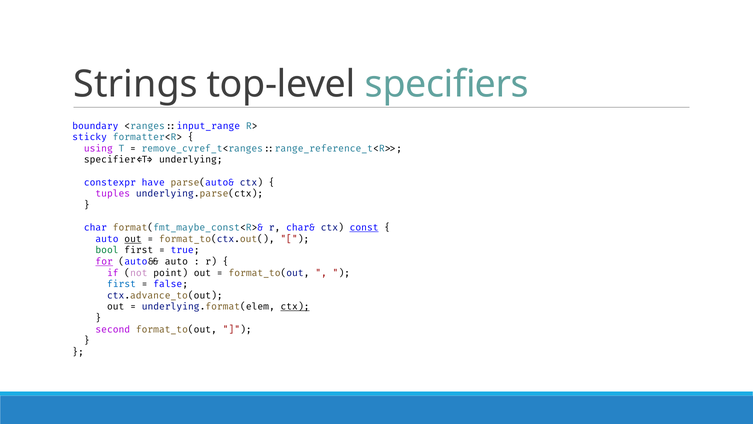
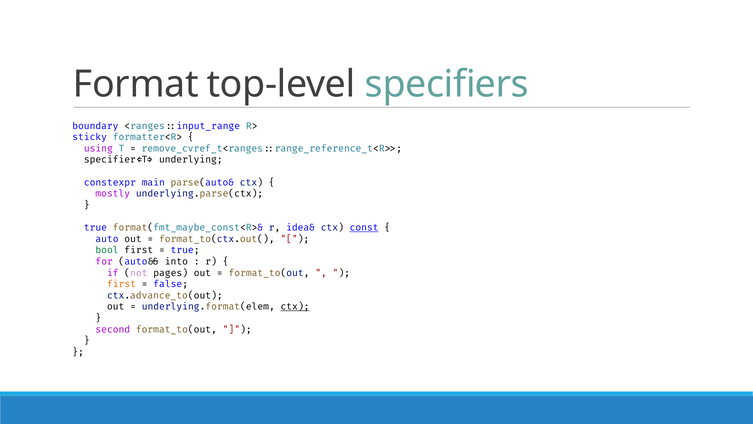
Strings: Strings -> Format (136, 84)
have: have -> main (153, 182)
tuples: tuples -> mostly (113, 194)
char: char -> true (95, 227)
char&: char& -> idea& (301, 227)
out underline: present -> none (133, 239)
for underline: present -> none (104, 261)
auto&& auto: auto -> into (176, 261)
point: point -> pages (171, 273)
first colour: blue -> orange (122, 284)
